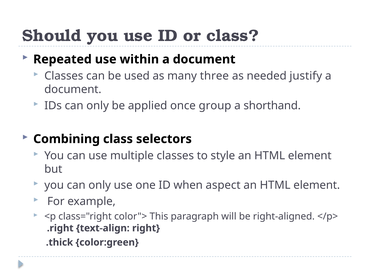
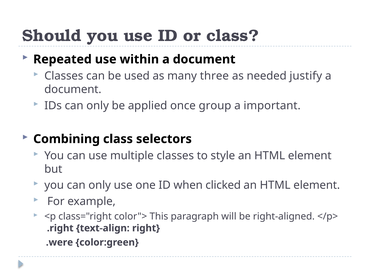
shorthand: shorthand -> important (272, 106)
aspect: aspect -> clicked (223, 186)
.thick: .thick -> .were (59, 243)
